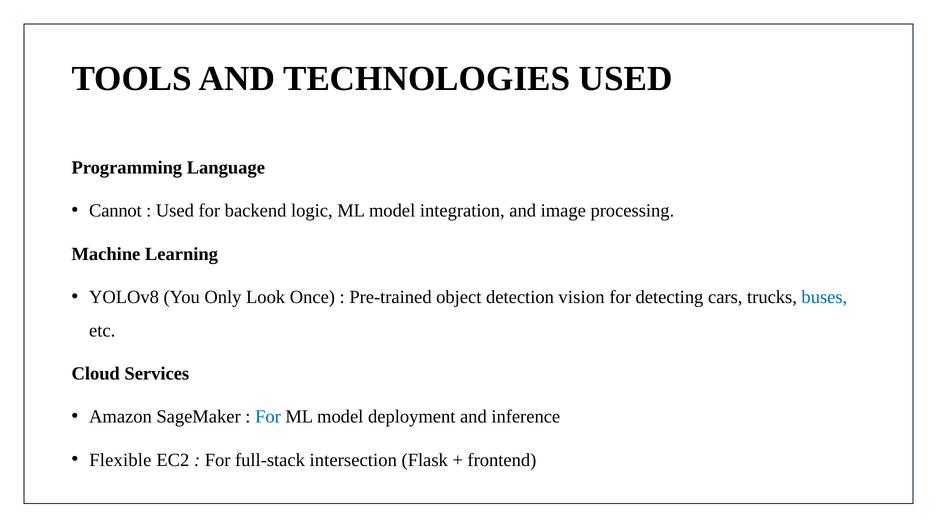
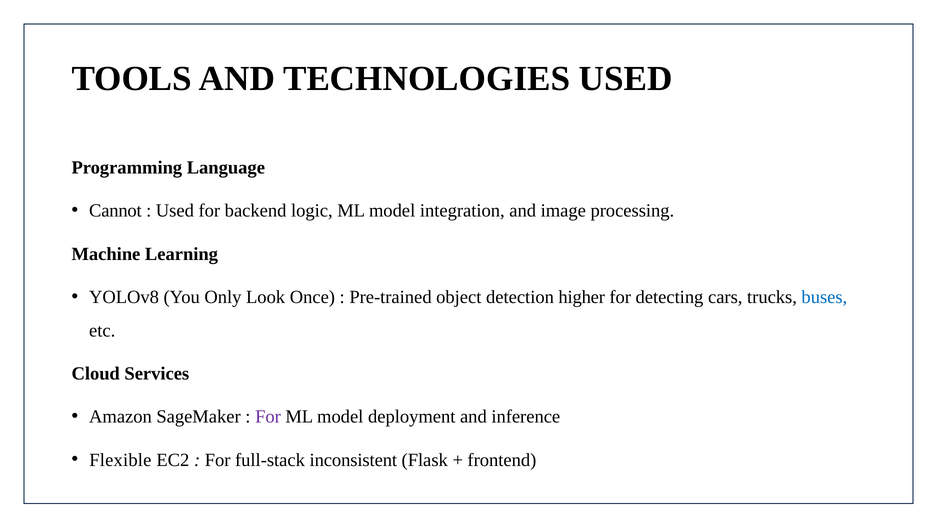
vision: vision -> higher (582, 297)
For colour: blue -> purple (268, 416)
intersection: intersection -> inconsistent (353, 460)
